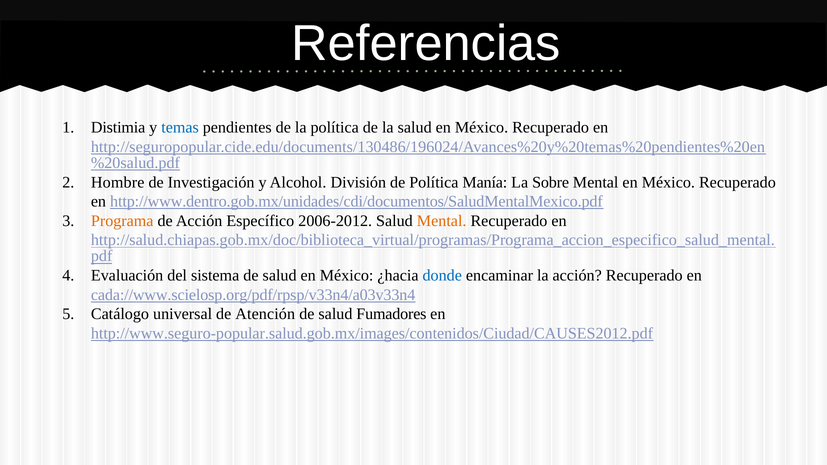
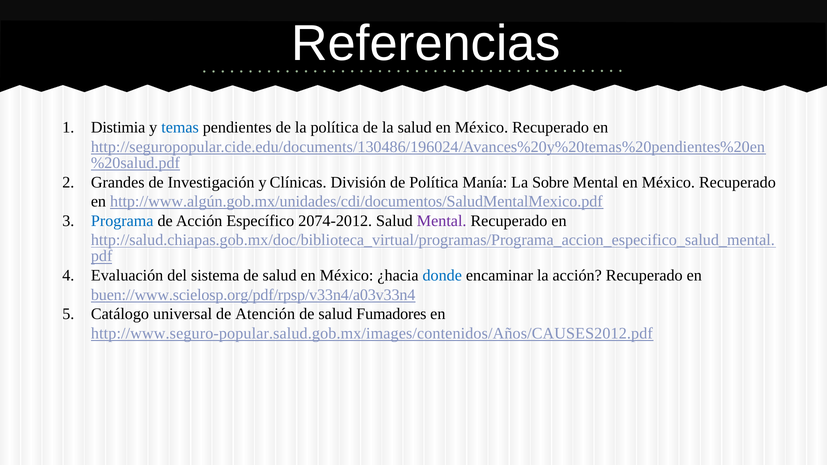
Hombre: Hombre -> Grandes (118, 182)
Alcohol: Alcohol -> Clínicas (298, 182)
http://www.dentro.gob.mx/unidades/cdi/documentos/SaludMentalMexico.pdf: http://www.dentro.gob.mx/unidades/cdi/documentos/SaludMentalMexico.pdf -> http://www.algún.gob.mx/unidades/cdi/documentos/SaludMentalMexico.pdf (356, 202)
Programa colour: orange -> blue (122, 221)
2006-2012: 2006-2012 -> 2074-2012 (335, 221)
Mental colour: orange -> purple (442, 221)
cada://www.scielosp.org/pdf/rpsp/v33n4/a03v33n4: cada://www.scielosp.org/pdf/rpsp/v33n4/a03v33n4 -> buen://www.scielosp.org/pdf/rpsp/v33n4/a03v33n4 (253, 295)
http://www.seguro-popular.salud.gob.mx/images/contenidos/Ciudad/CAUSES2012.pdf: http://www.seguro-popular.salud.gob.mx/images/contenidos/Ciudad/CAUSES2012.pdf -> http://www.seguro-popular.salud.gob.mx/images/contenidos/Años/CAUSES2012.pdf (372, 334)
